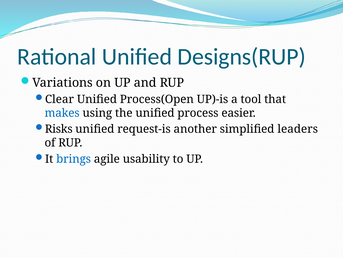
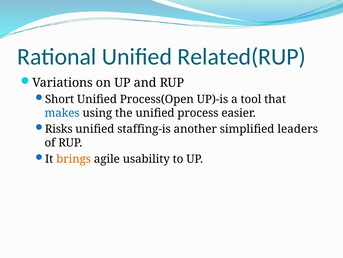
Designs(RUP: Designs(RUP -> Related(RUP (242, 57)
Clear: Clear -> Short (60, 99)
request-is: request-is -> staffing-is (144, 129)
brings colour: blue -> orange (74, 159)
